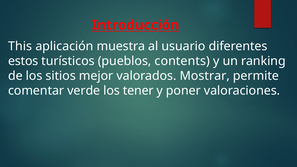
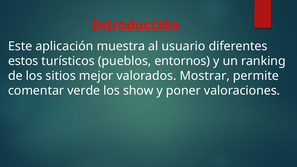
This: This -> Este (20, 46)
contents: contents -> entornos (182, 61)
tener: tener -> show (138, 91)
